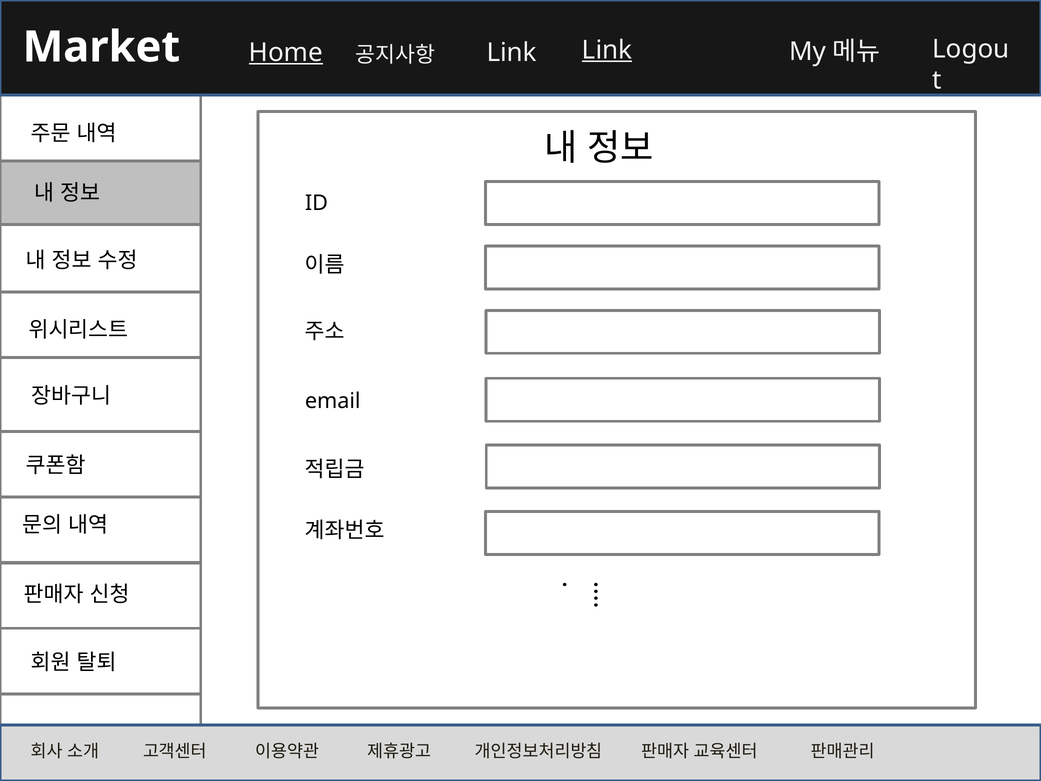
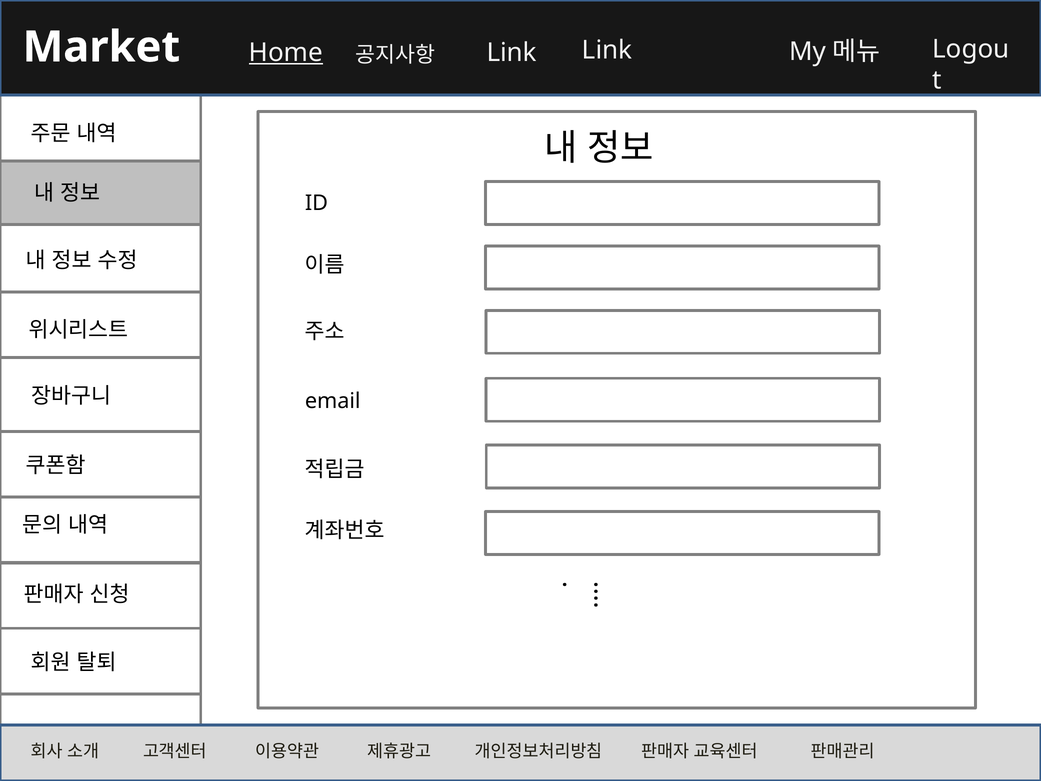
Link underline: present -> none (607, 50)
